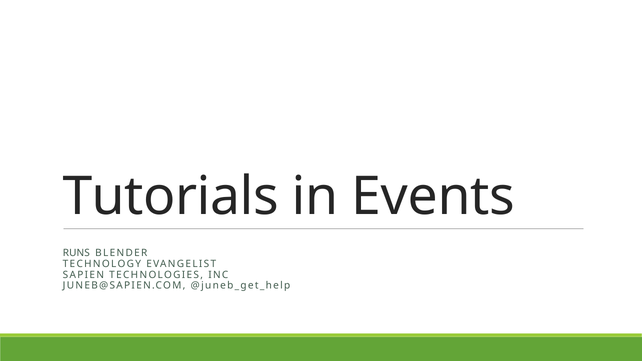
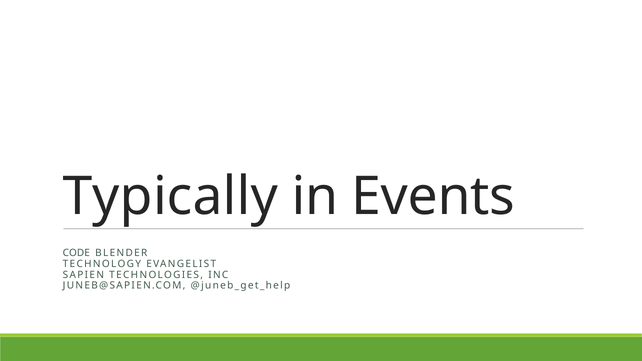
Tutorials: Tutorials -> Typically (170, 197)
RUNS: RUNS -> CODE (76, 253)
